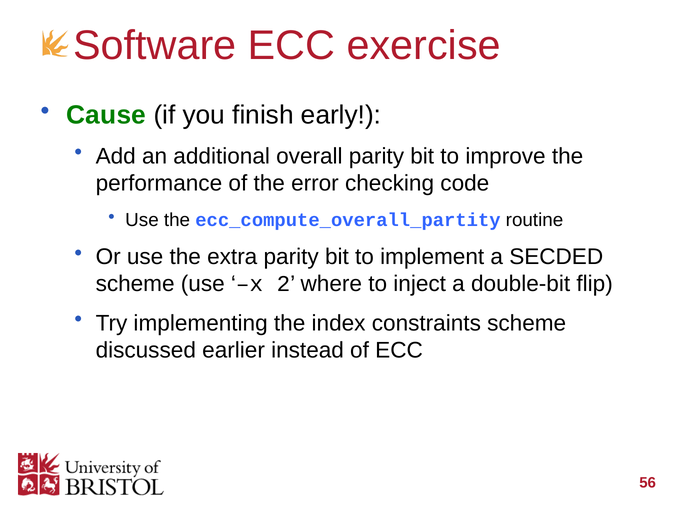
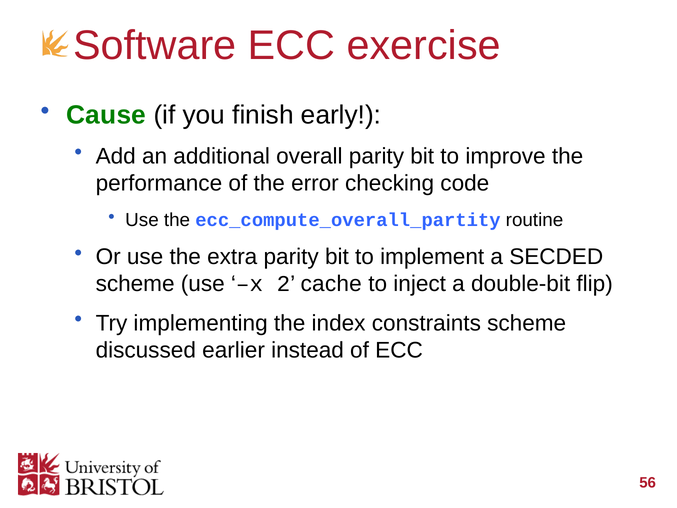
where: where -> cache (331, 284)
